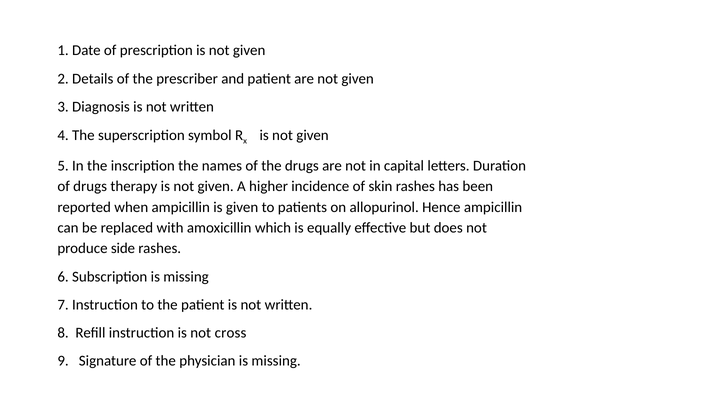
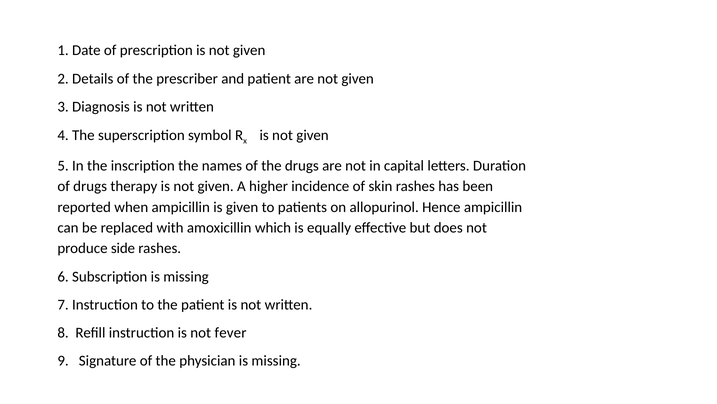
cross: cross -> fever (231, 332)
